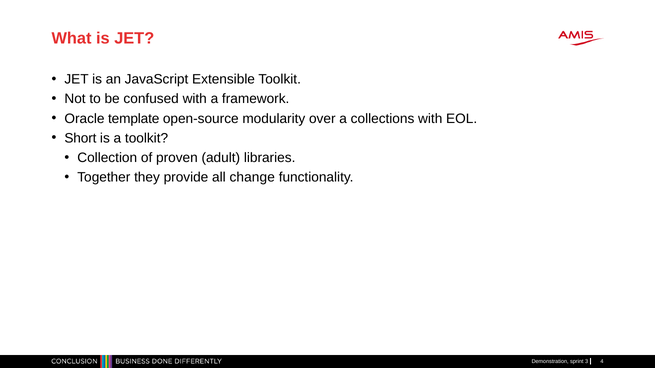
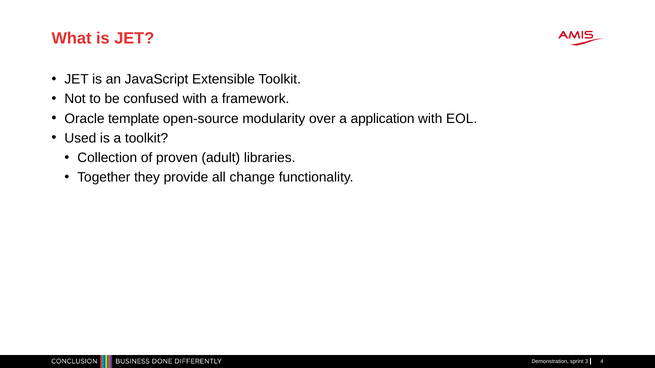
collections: collections -> application (383, 119)
Short: Short -> Used (80, 138)
